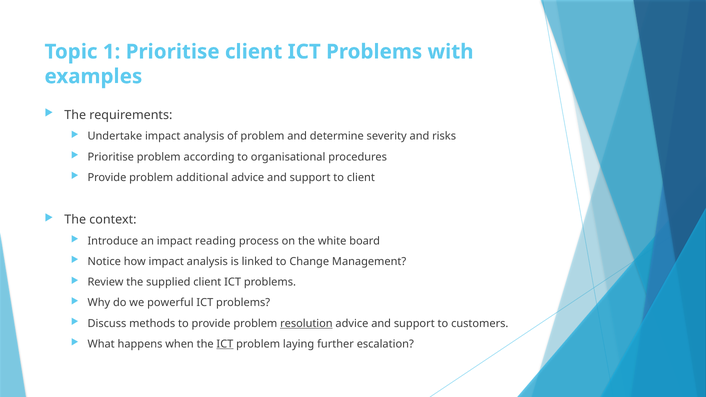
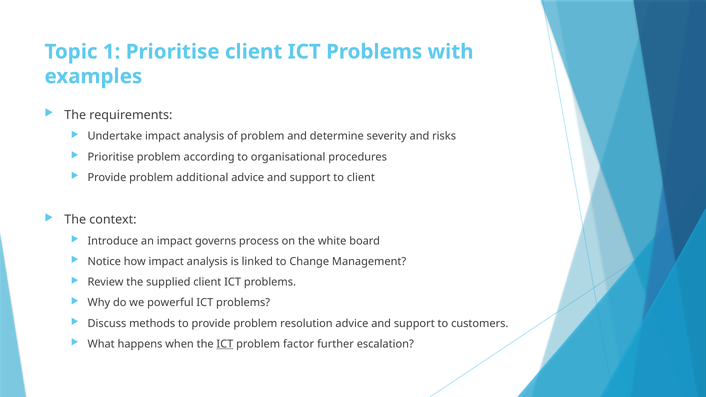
reading: reading -> governs (216, 241)
resolution underline: present -> none (306, 324)
laying: laying -> factor (299, 344)
